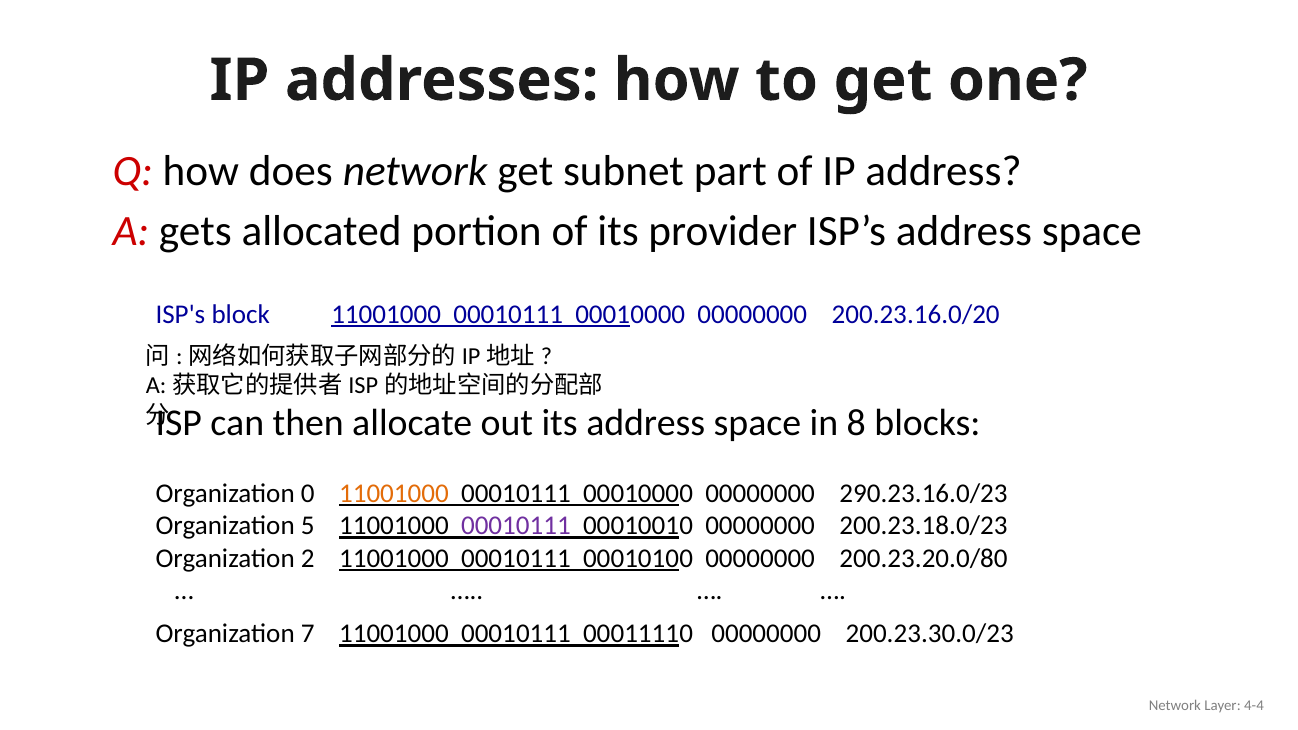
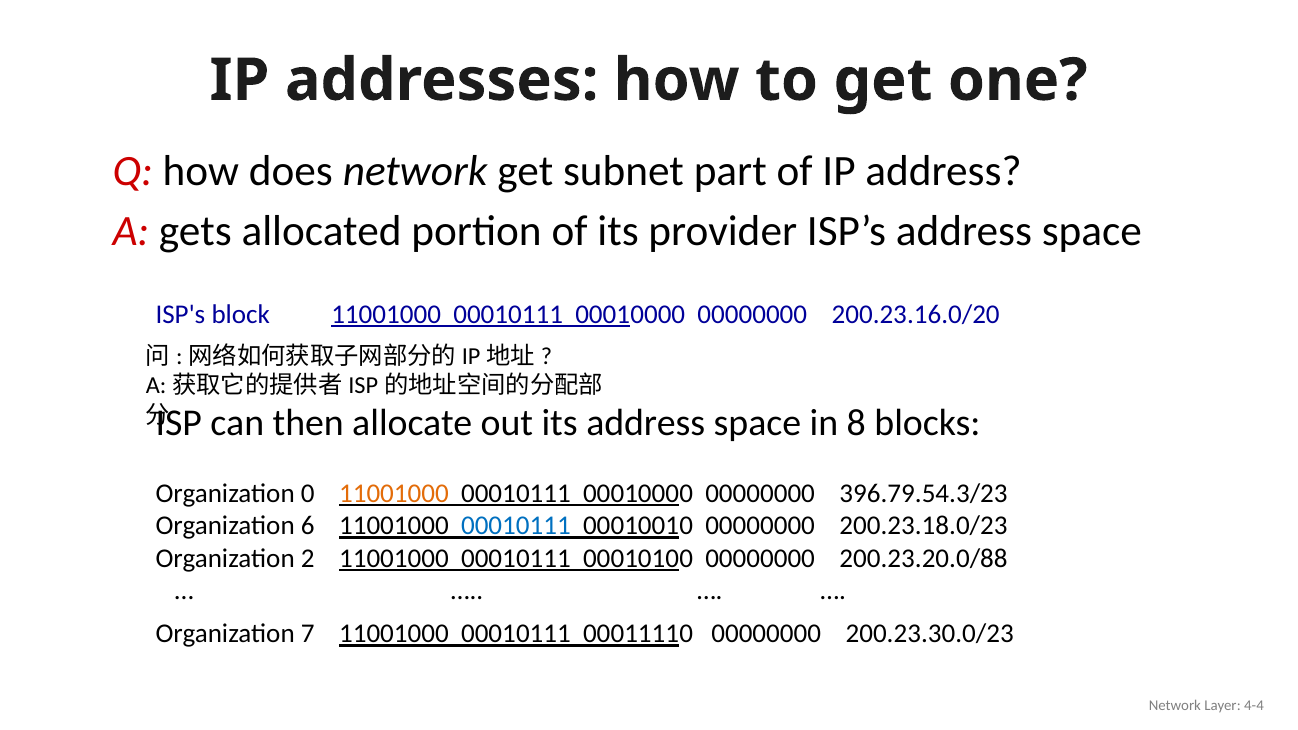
290.23.16.0/23: 290.23.16.0/23 -> 396.79.54.3/23 (924, 493)
5: 5 -> 6 (308, 526)
00010111 colour: purple -> blue (516, 526)
200.23.20.0/80: 200.23.20.0/80 -> 200.23.20.0/88 (924, 558)
